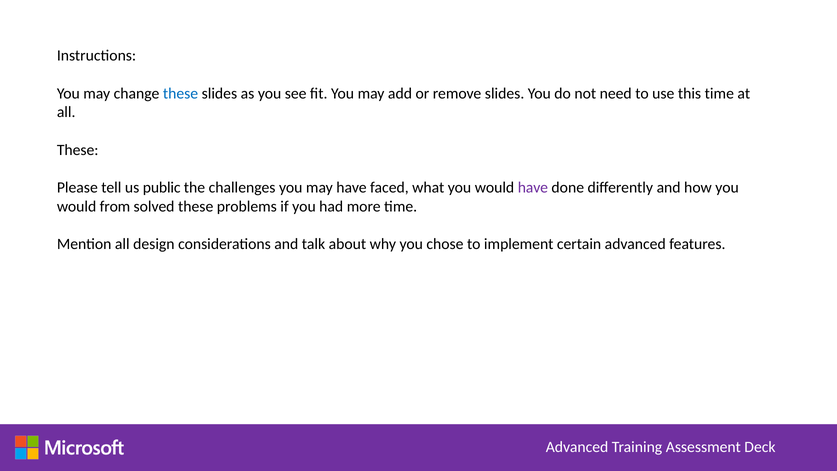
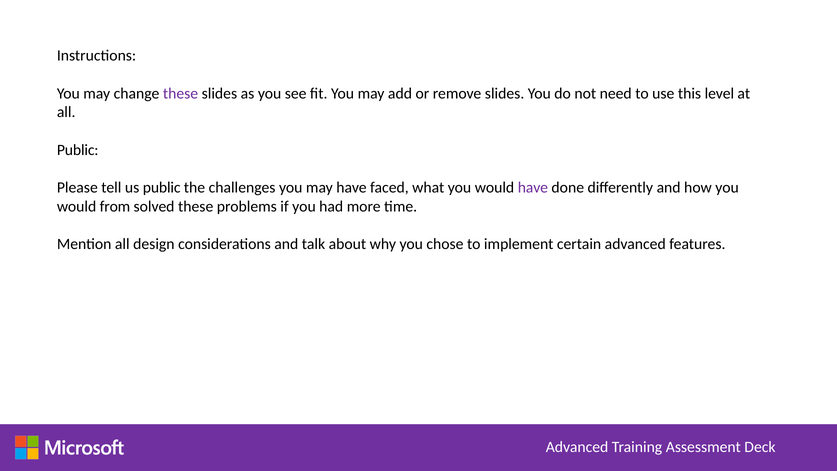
these colour: blue -> purple (181, 93)
this time: time -> level (719, 93)
These: These -> Public (78, 150)
